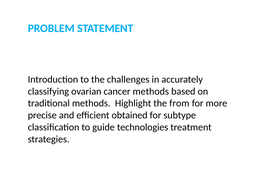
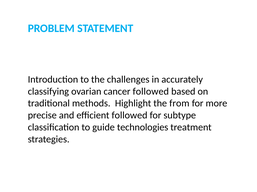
cancer methods: methods -> followed (151, 92)
efficient obtained: obtained -> followed (130, 116)
